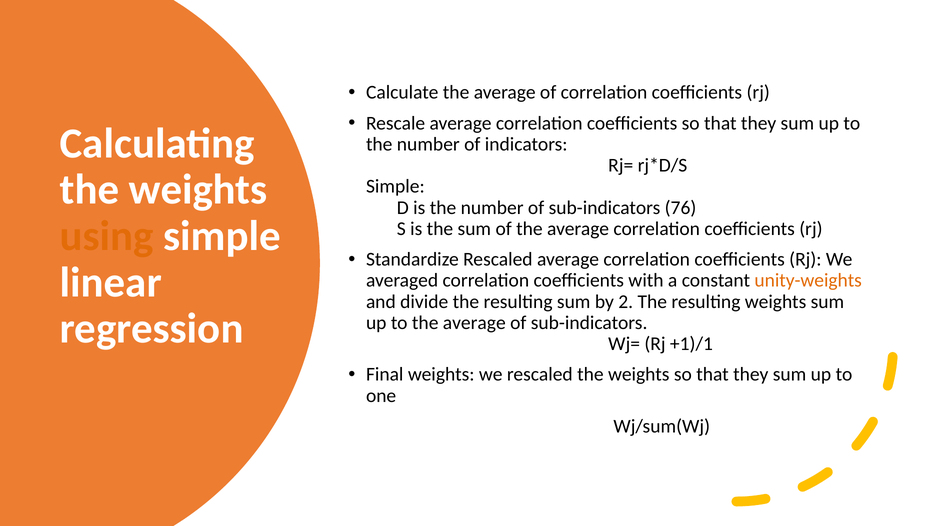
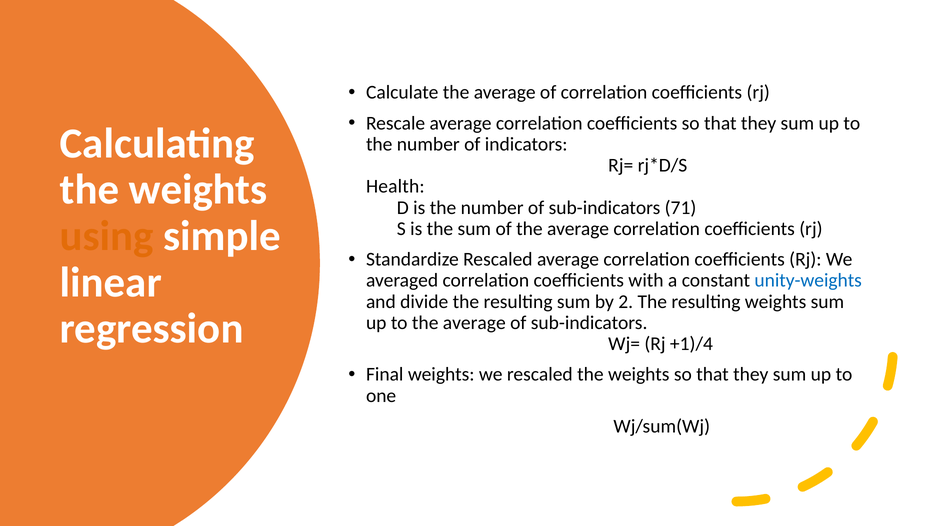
Simple: Simple -> Health (395, 187)
76: 76 -> 71 (680, 208)
unity-weights colour: orange -> blue (808, 281)
+1)/1: +1)/1 -> +1)/4 (691, 344)
